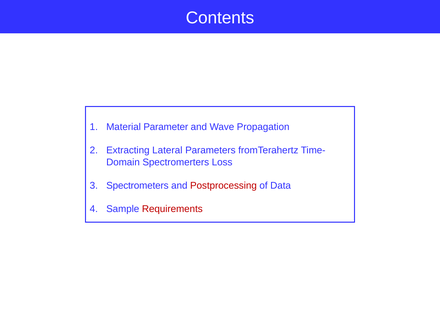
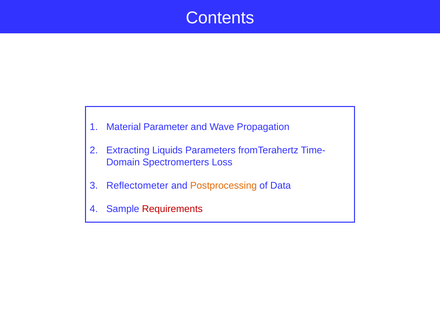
Lateral: Lateral -> Liquids (167, 150)
Spectrometers: Spectrometers -> Reflectometer (137, 186)
Postprocessing colour: red -> orange (223, 186)
